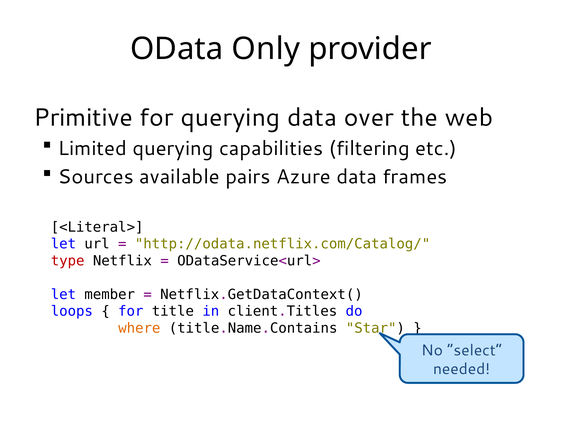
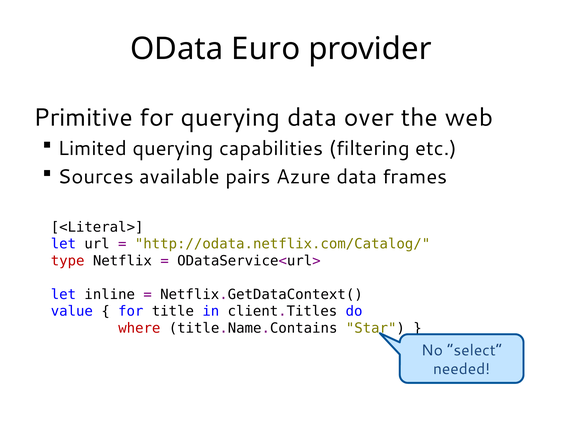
Only: Only -> Euro (266, 49)
member: member -> inline (110, 294)
loops: loops -> value (72, 311)
where colour: orange -> red (139, 328)
